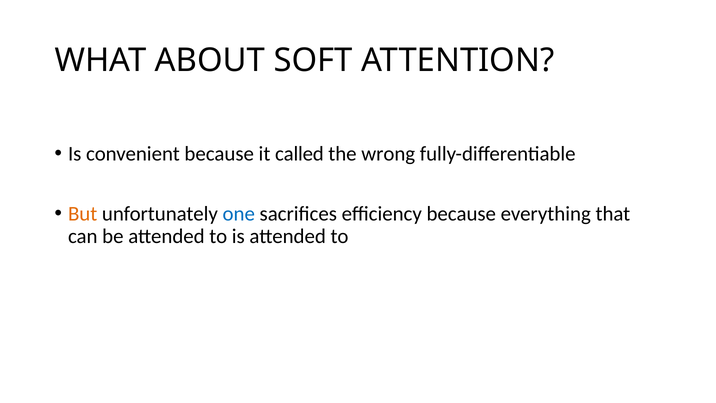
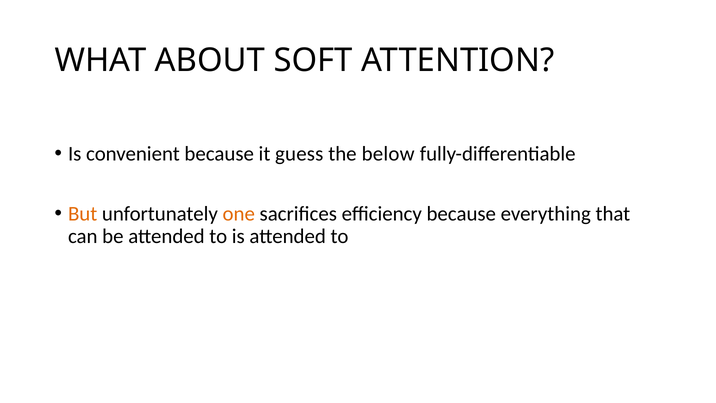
called: called -> guess (299, 154)
wrong: wrong -> below (388, 154)
one colour: blue -> orange (239, 214)
